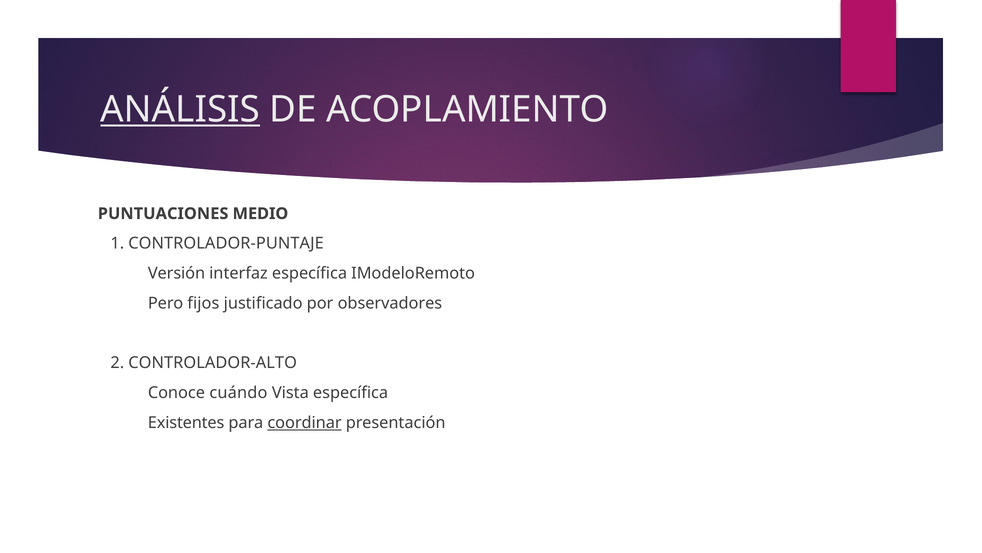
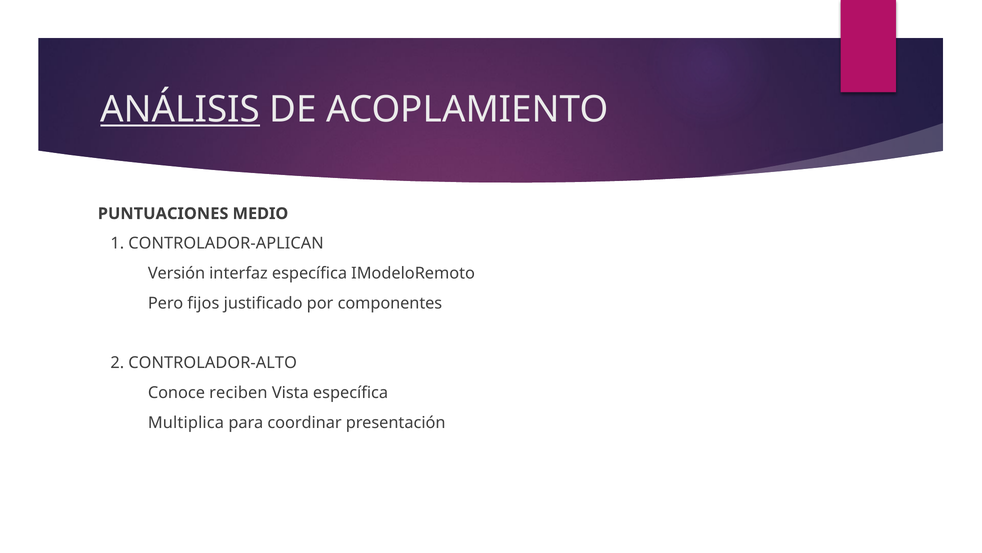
CONTROLADOR-PUNTAJE: CONTROLADOR-PUNTAJE -> CONTROLADOR-APLICAN (226, 243)
observadores: observadores -> componentes (390, 303)
cuándo: cuándo -> reciben (238, 392)
Existentes: Existentes -> Multiplica (186, 422)
coordinar underline: present -> none (305, 422)
